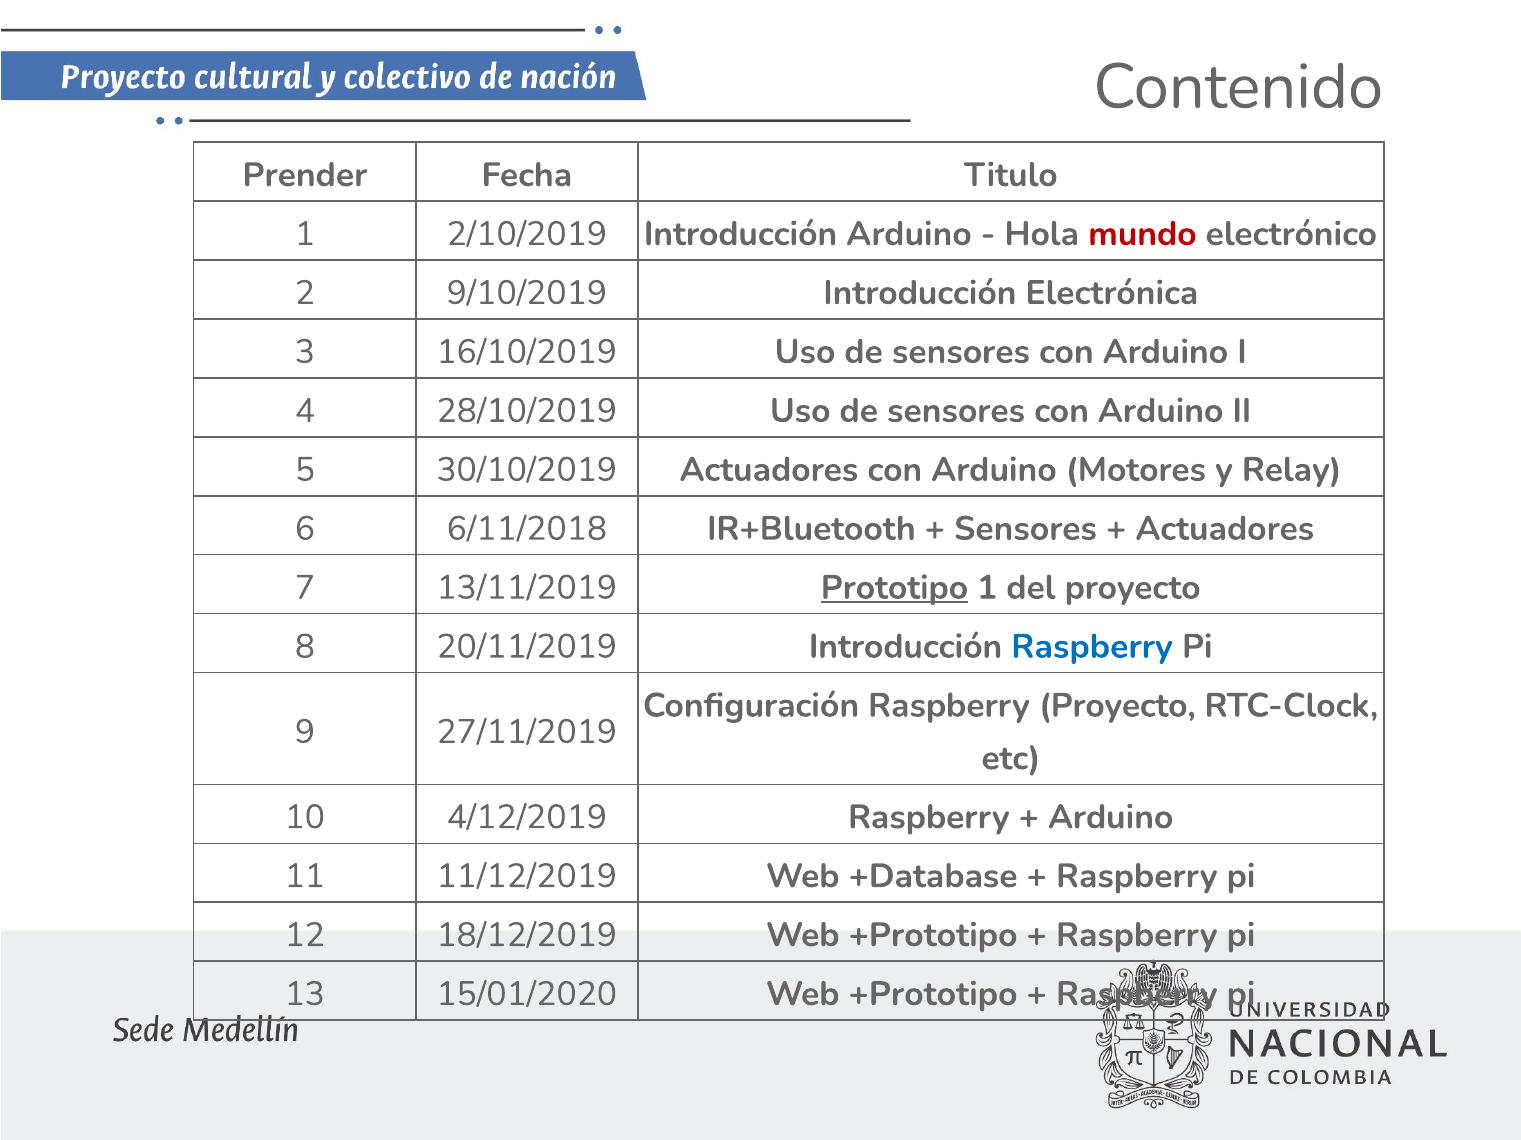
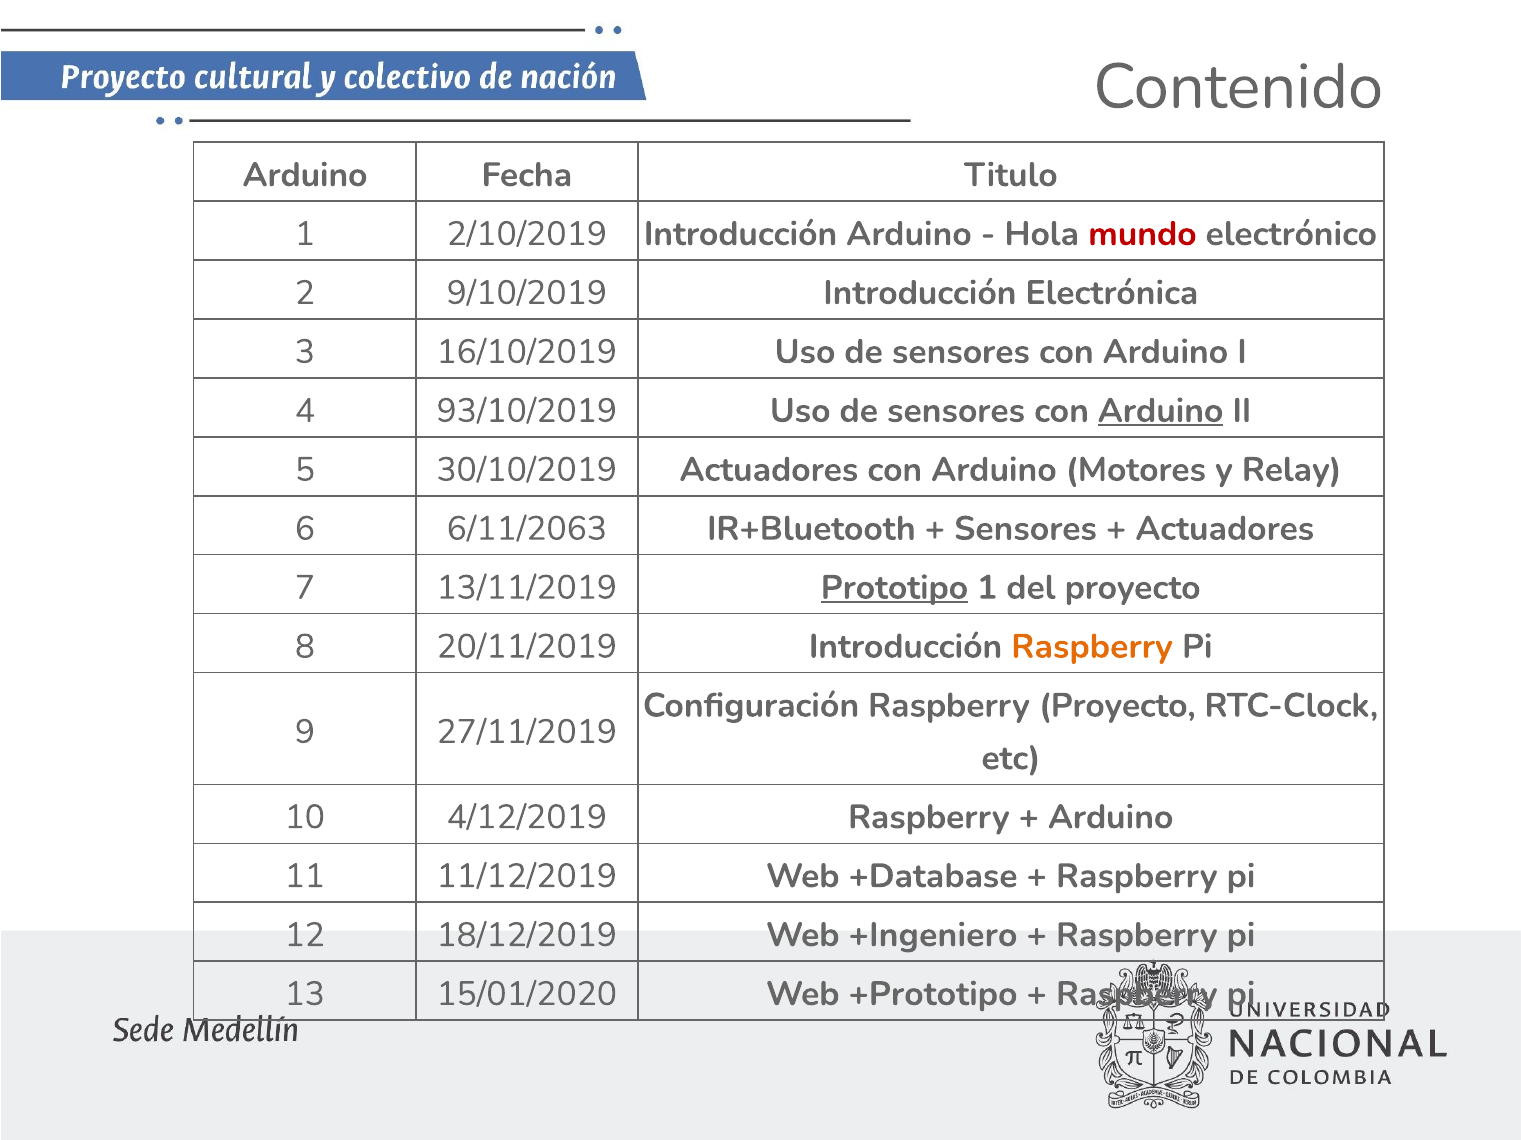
Prender: Prender -> Arduino (305, 175)
28/10/2019: 28/10/2019 -> 93/10/2019 (527, 411)
Arduino underline: none -> present (1161, 411)
6/11/2018: 6/11/2018 -> 6/11/2063 (527, 529)
Raspberry colour: blue -> orange (1092, 647)
18/12/2019 Web +Prototipo: +Prototipo -> +Ingeniero (933, 936)
